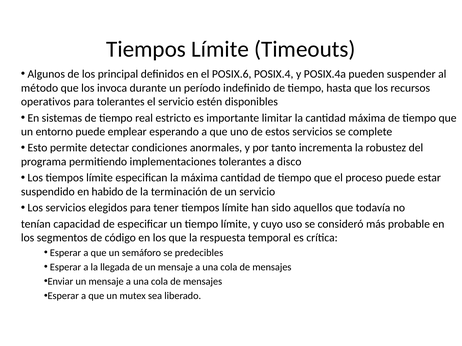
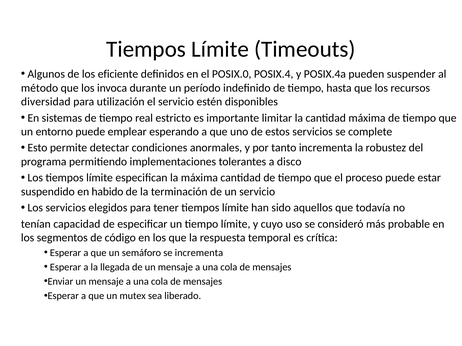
principal: principal -> eficiente (118, 74)
POSIX.6: POSIX.6 -> POSIX.0 (232, 74)
operativos: operativos -> diversidad (46, 102)
para tolerantes: tolerantes -> utilización (121, 102)
se predecibles: predecibles -> incrementa (199, 253)
